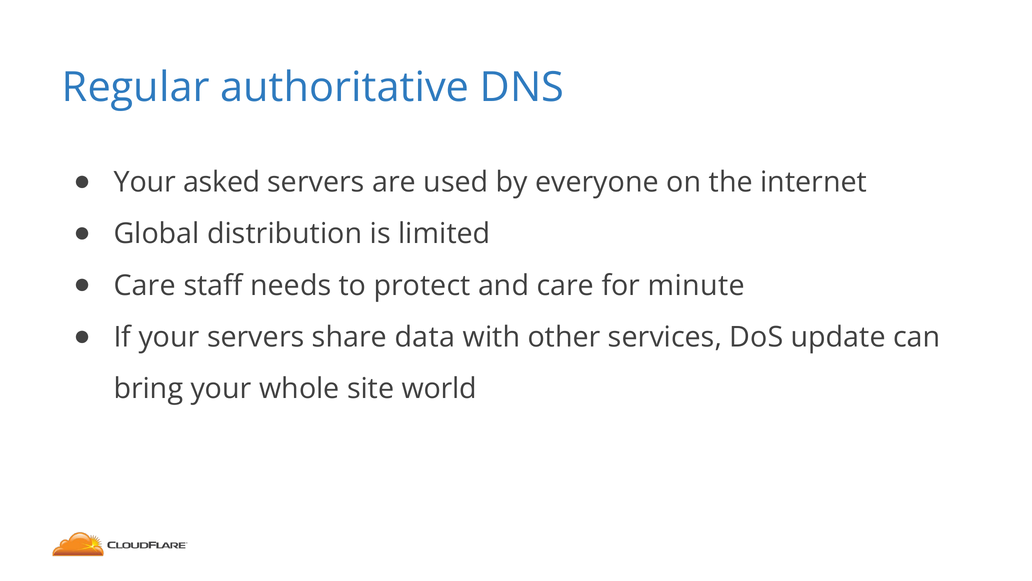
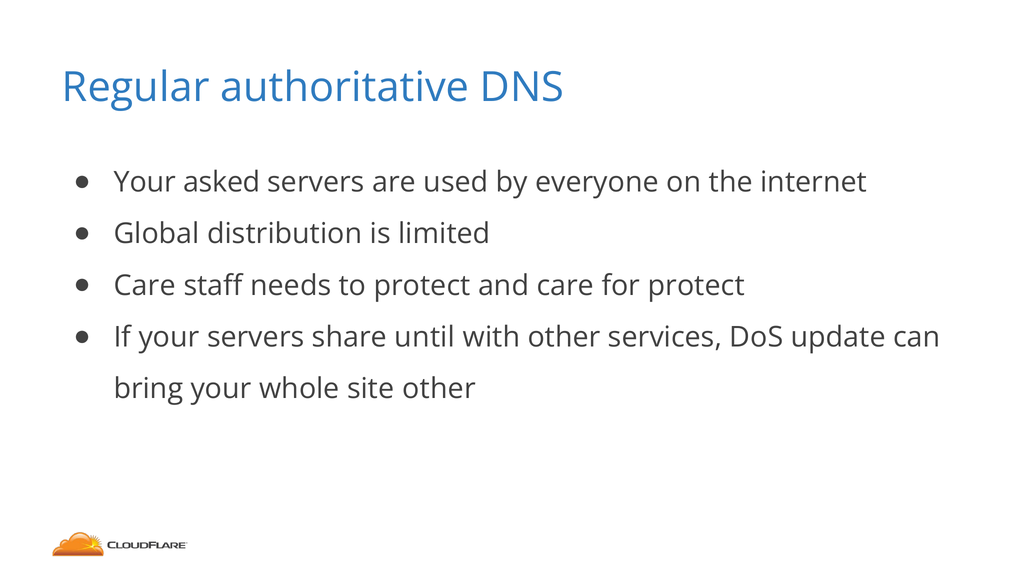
for minute: minute -> protect (696, 285)
data: data -> until (425, 337)
site world: world -> other (439, 389)
